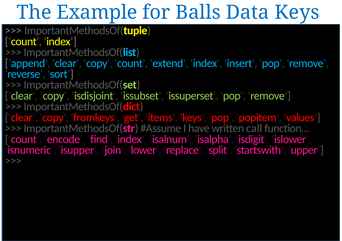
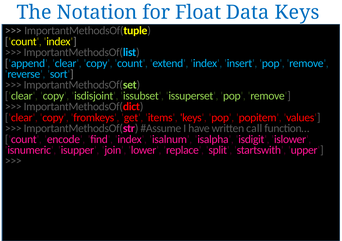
Example: Example -> Notation (97, 12)
Balls: Balls -> Float (198, 12)
